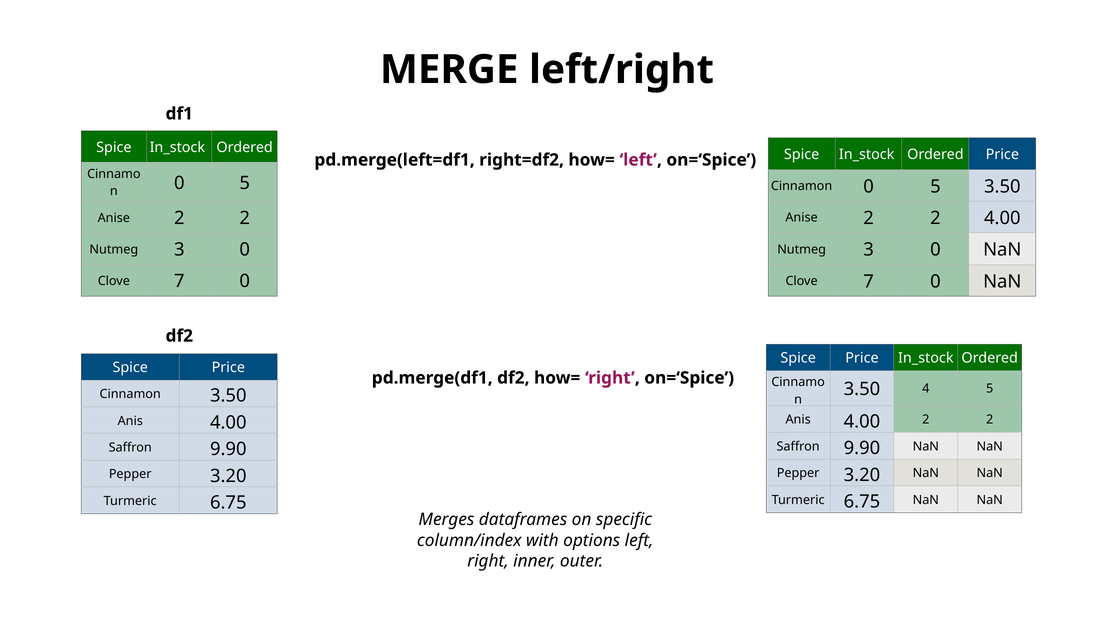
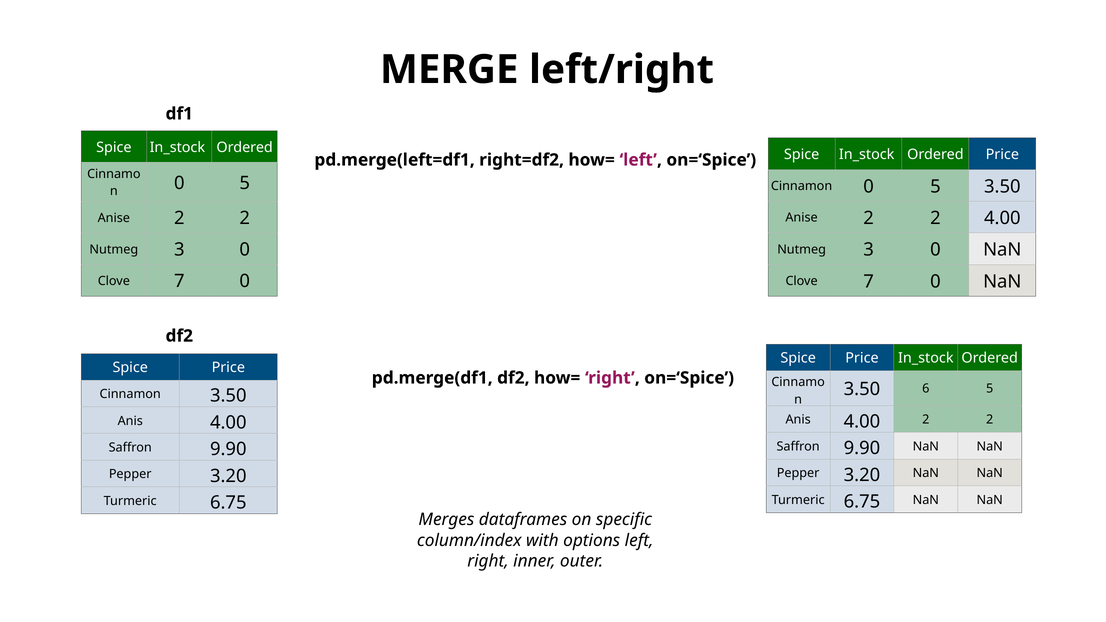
4: 4 -> 6 (926, 389)
